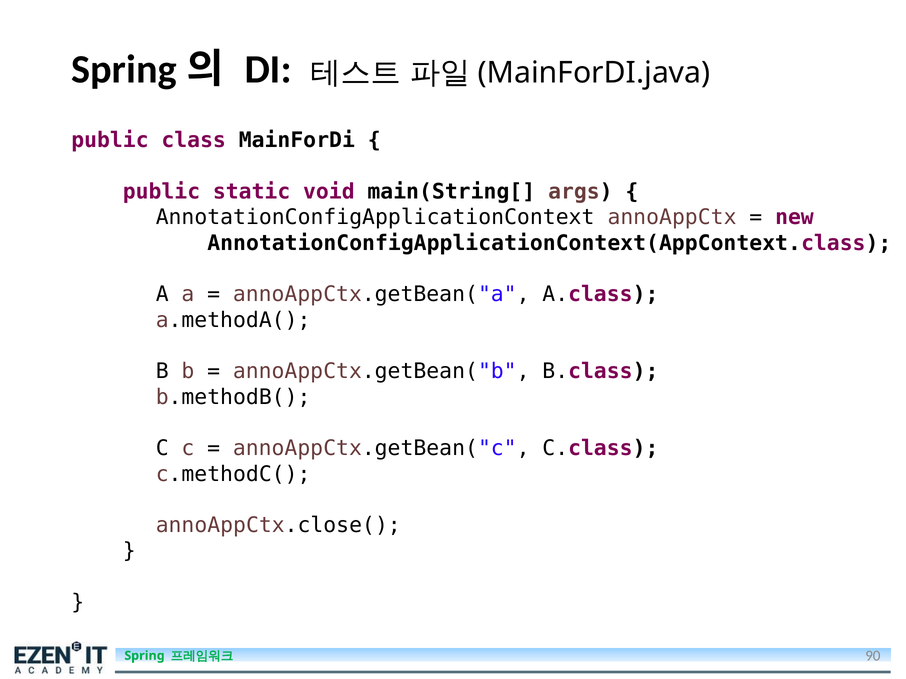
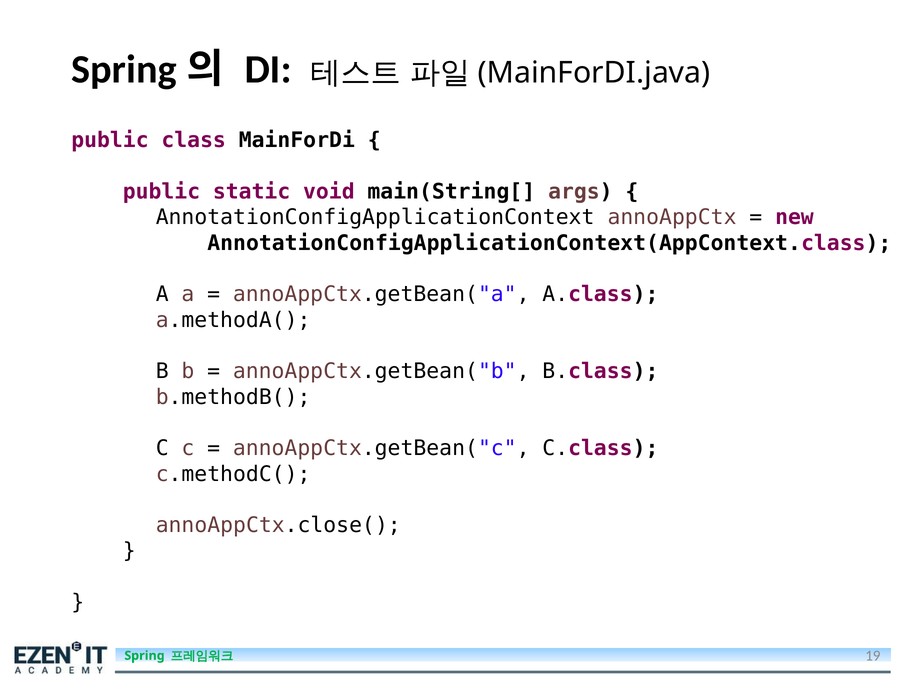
90: 90 -> 19 (873, 656)
